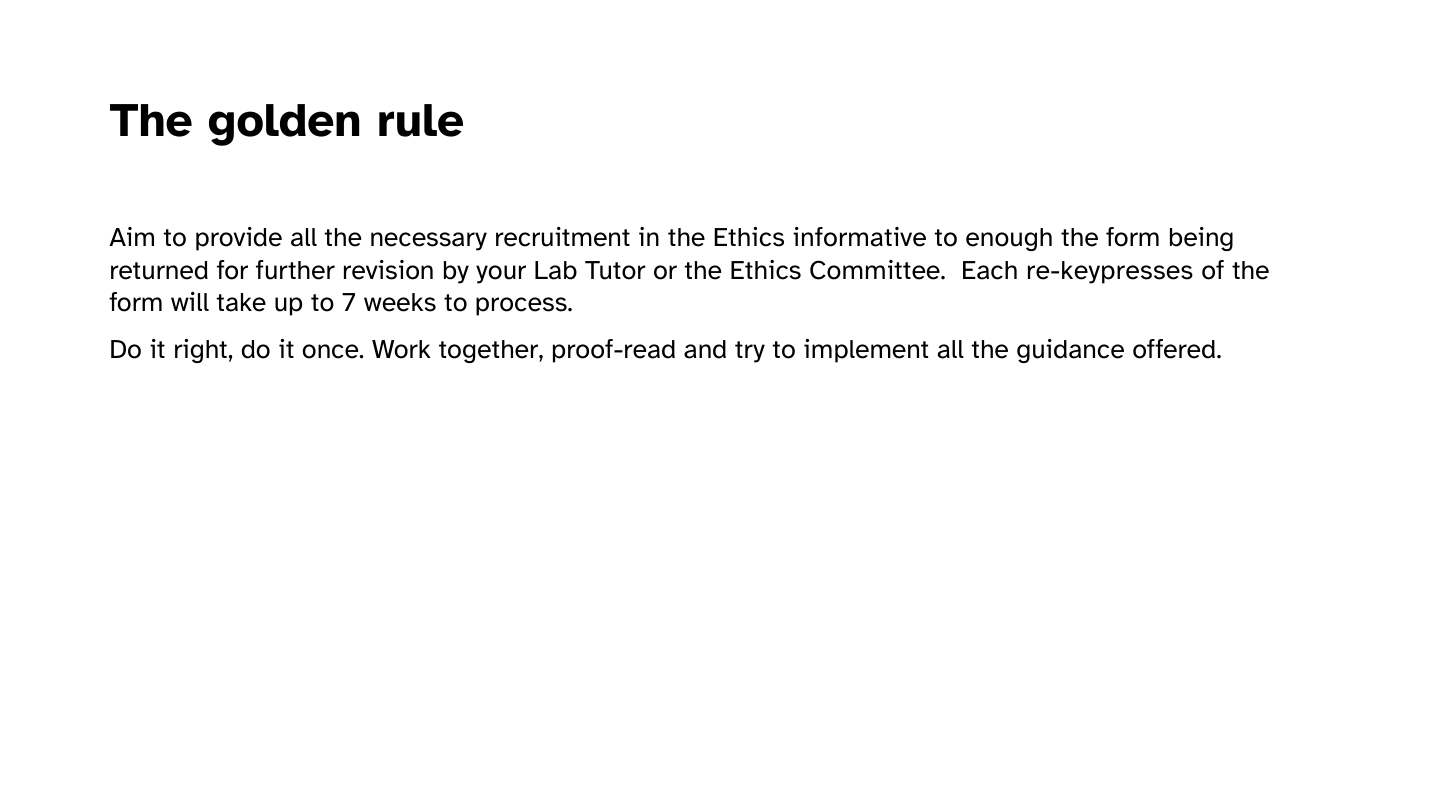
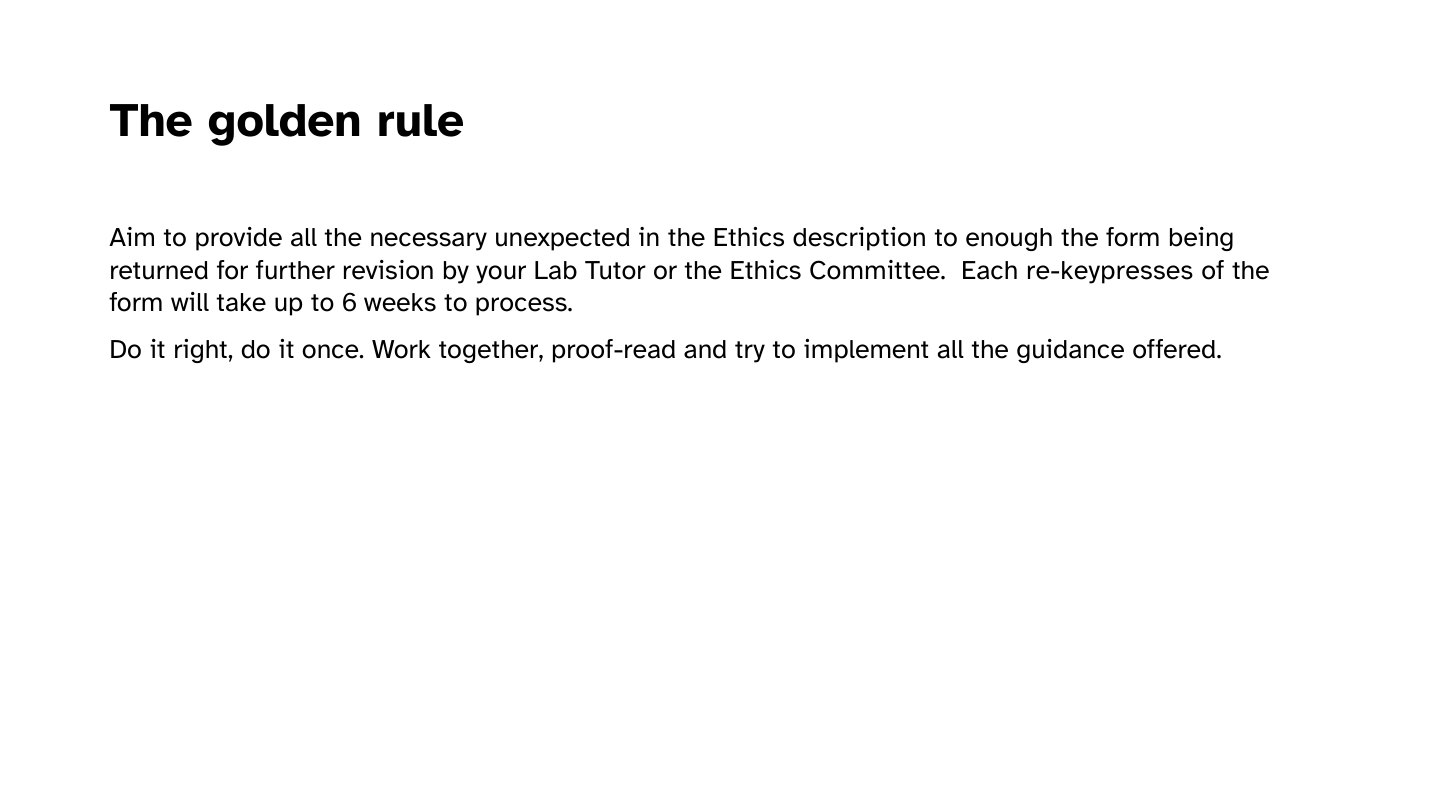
recruitment: recruitment -> unexpected (563, 238)
informative: informative -> description (860, 238)
7: 7 -> 6 (350, 302)
